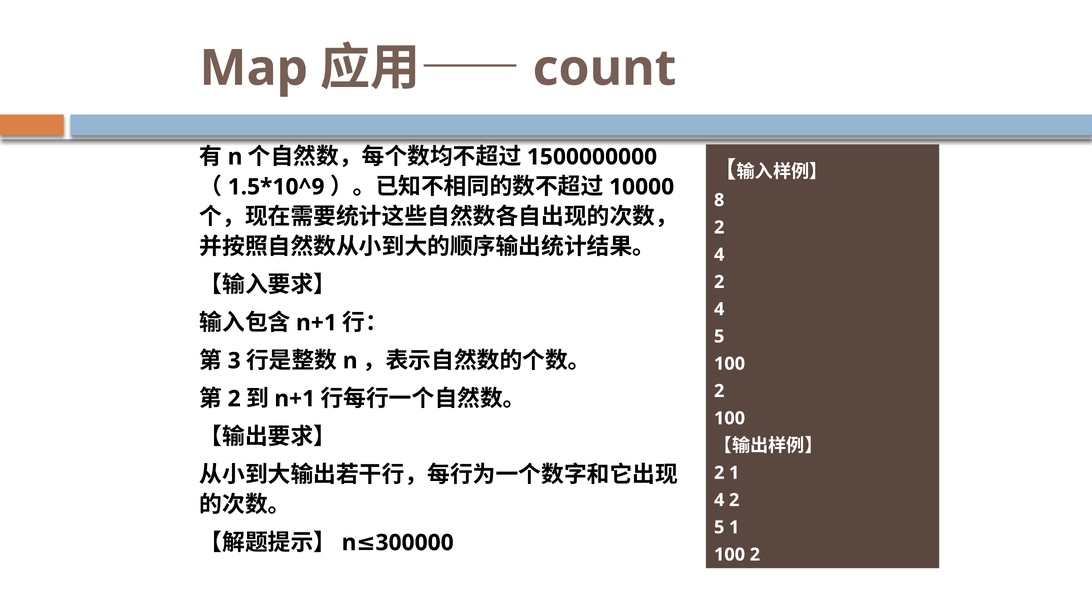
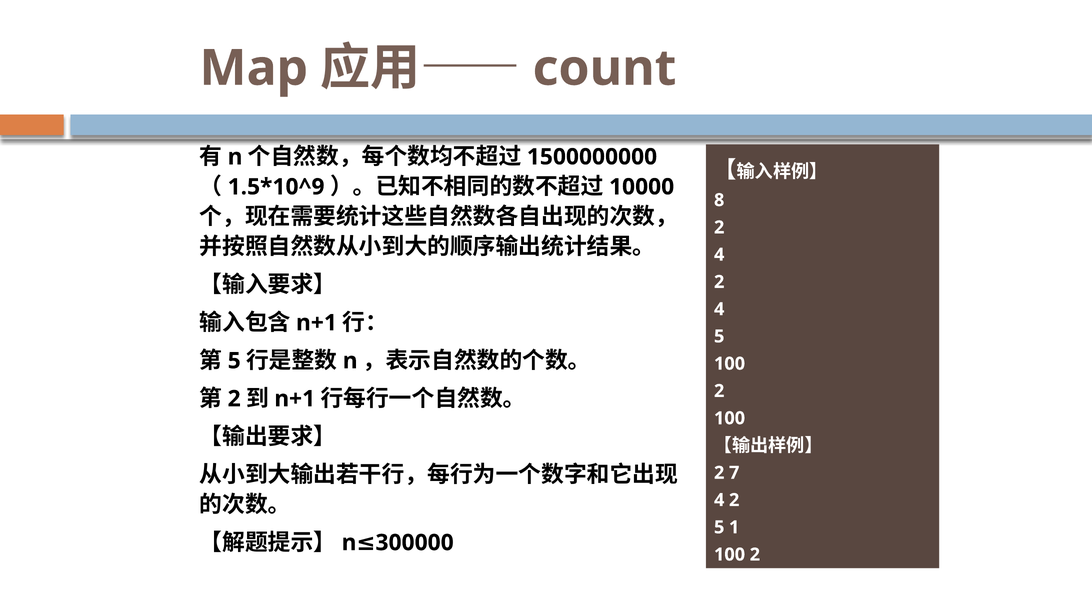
3: 3 -> 5 (234, 361)
2 1: 1 -> 7 (734, 473)
